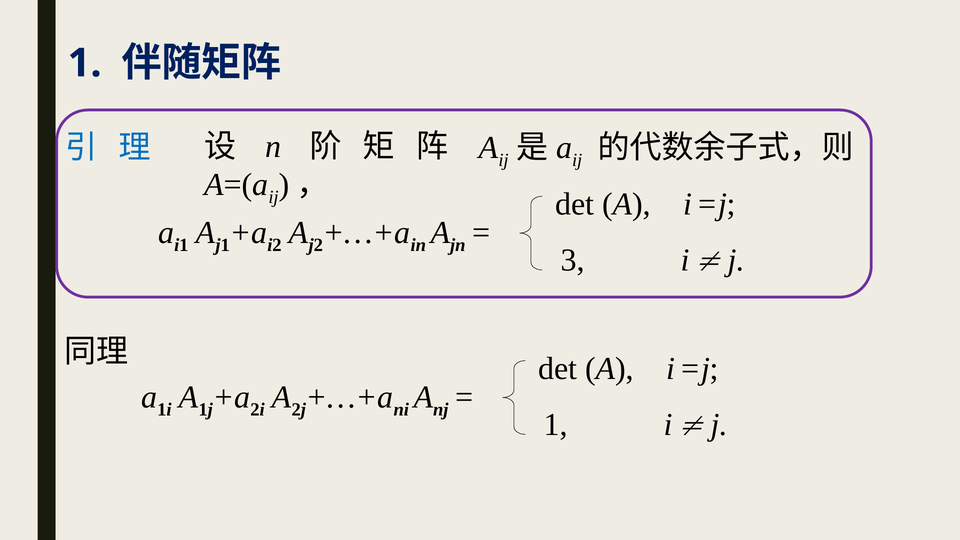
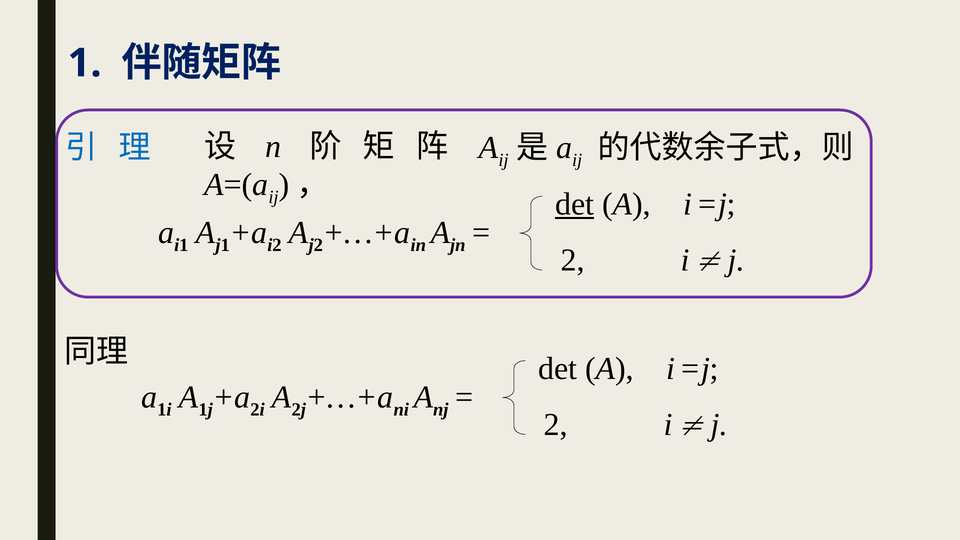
det underline: none -> present (575, 204)
3: 3 -> 2 (573, 260)
1: 1 -> 2 (556, 425)
